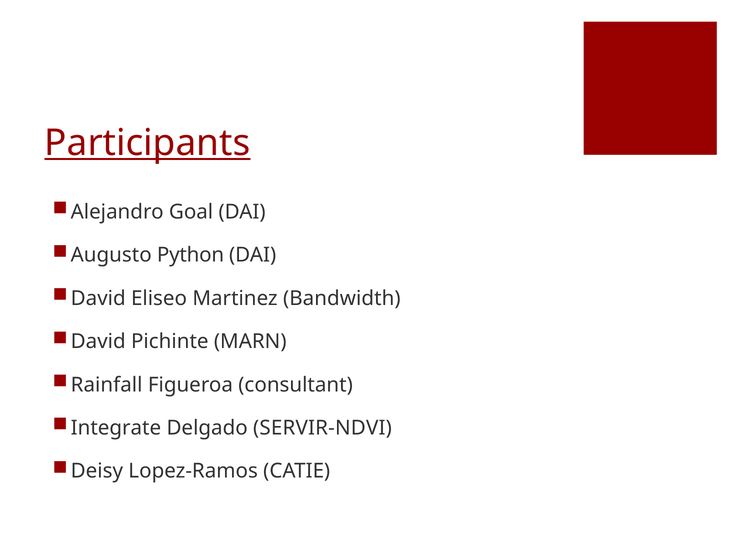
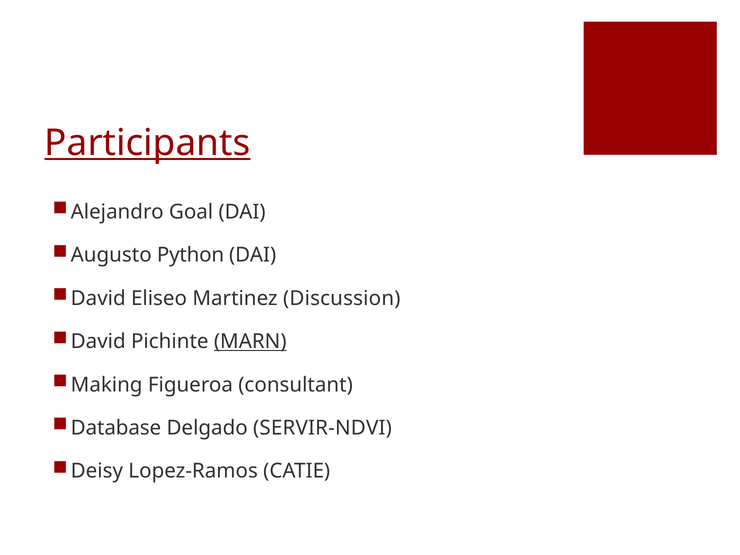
Bandwidth: Bandwidth -> Discussion (342, 298)
MARN underline: none -> present (250, 342)
Rainfall: Rainfall -> Making (107, 385)
Integrate: Integrate -> Database (116, 428)
